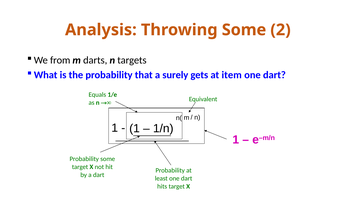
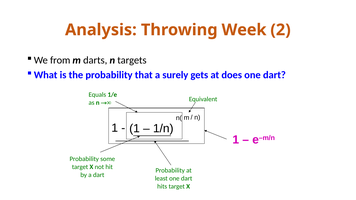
Throwing Some: Some -> Week (244, 30)
item: item -> does (232, 75)
